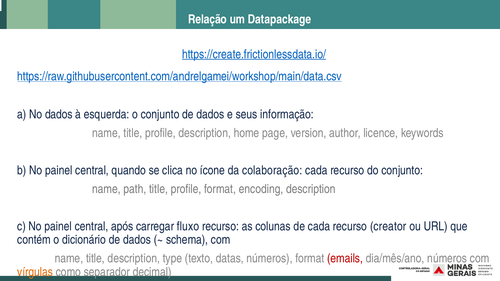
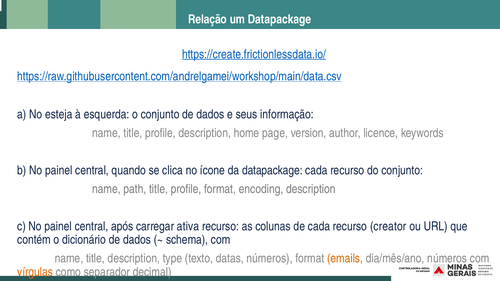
No dados: dados -> esteja (59, 114)
da colaboração: colaboração -> datapackage (272, 170)
fluxo: fluxo -> ativa (188, 227)
emails colour: red -> orange (345, 259)
